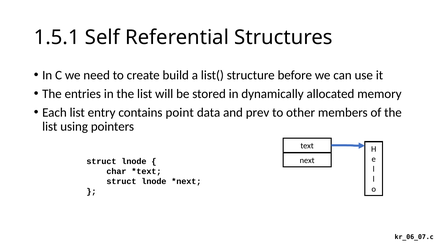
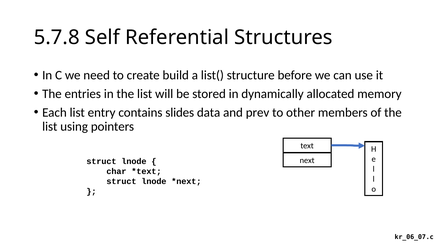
1.5.1: 1.5.1 -> 5.7.8 (57, 37)
point: point -> slides (180, 112)
